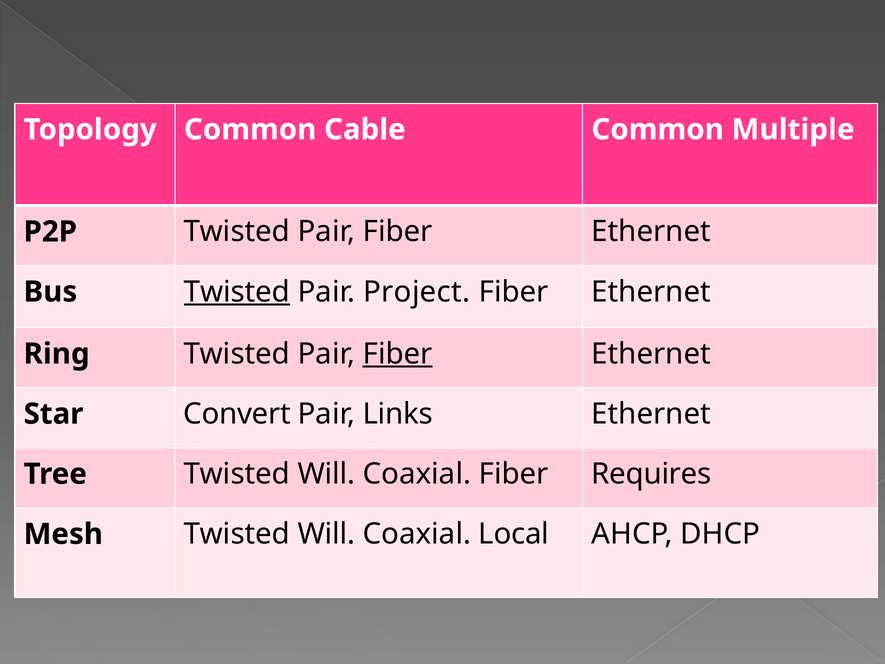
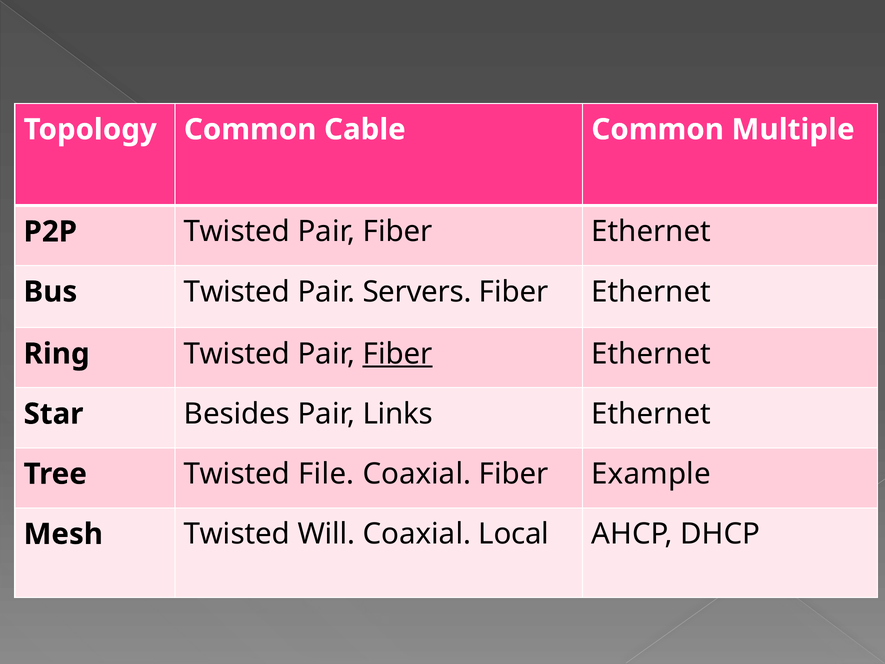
Twisted underline: present -> none (237, 292)
Project: Project -> Servers (417, 292)
Convert: Convert -> Besides (237, 414)
Tree Twisted Will: Will -> File (326, 474)
Requires: Requires -> Example (651, 474)
